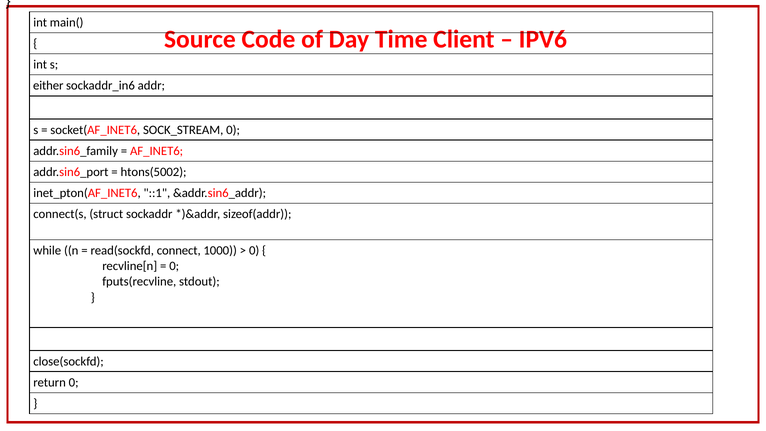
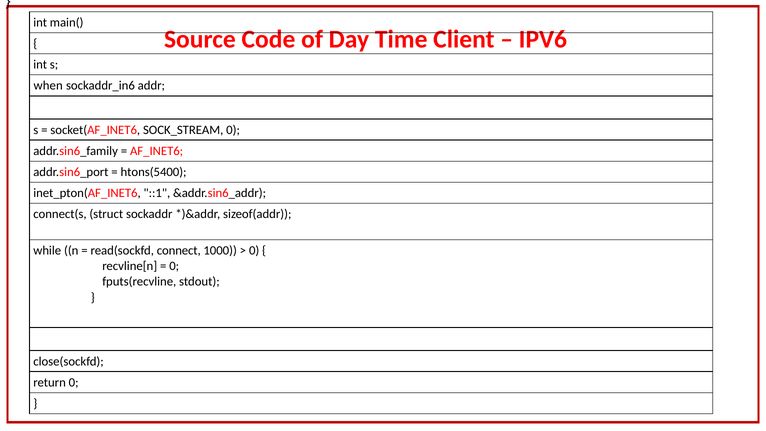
either: either -> when (48, 86)
htons(5002: htons(5002 -> htons(5400 (154, 172)
